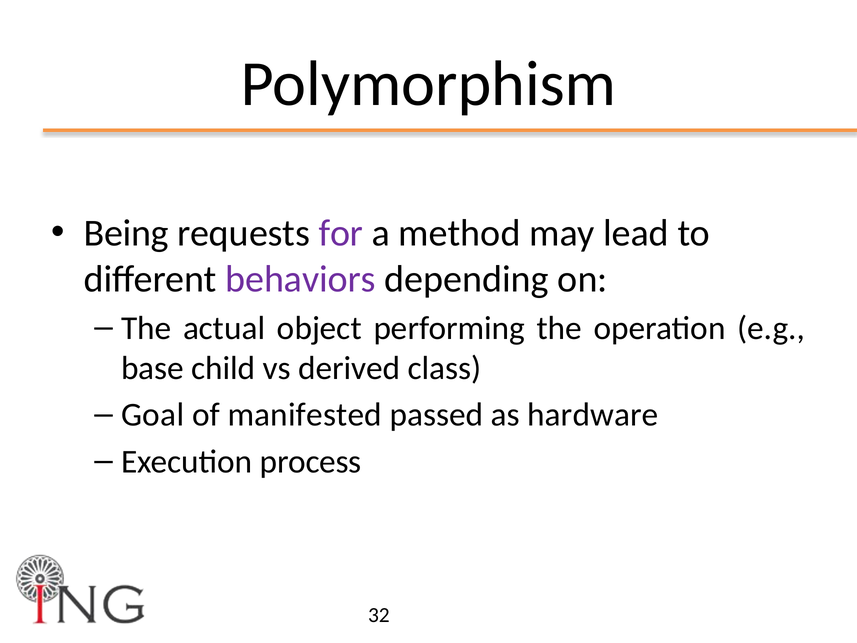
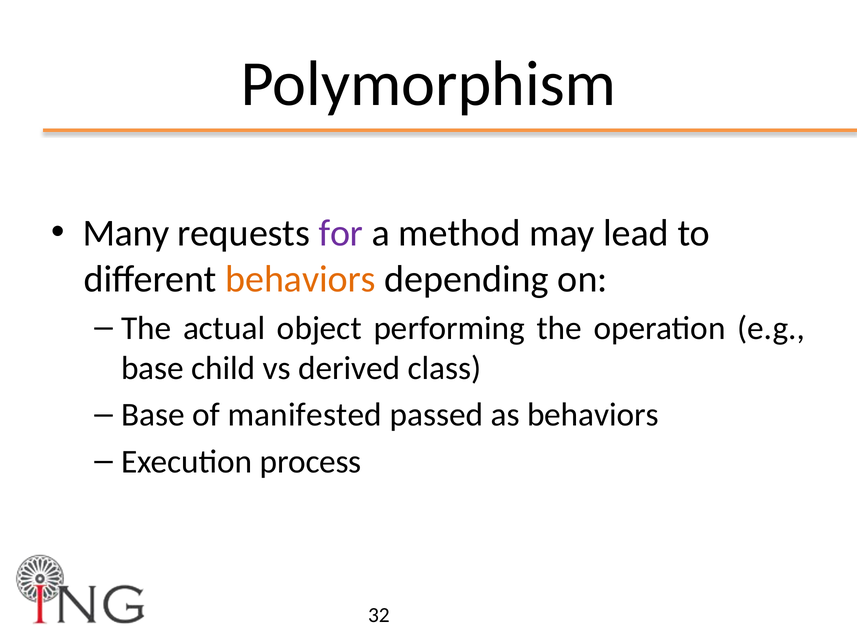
Being: Being -> Many (126, 233)
behaviors colour: purple -> orange (301, 279)
Goal: Goal -> Base (153, 415)
as hardware: hardware -> behaviors (593, 415)
